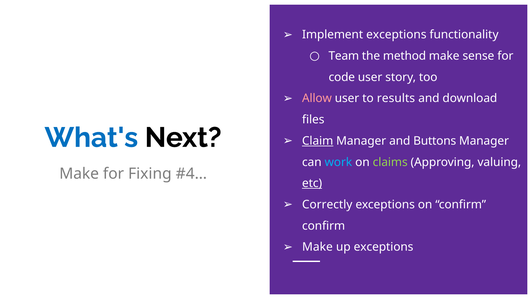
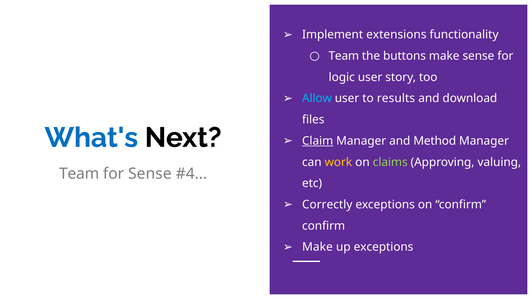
Implement exceptions: exceptions -> extensions (396, 35)
method: method -> buttons (405, 56)
code: code -> logic (342, 77)
Allow colour: pink -> light blue (317, 99)
Buttons: Buttons -> Method (435, 141)
work colour: light blue -> yellow (338, 162)
Make: Make -> Team (79, 174)
for Fixing: Fixing -> Sense (150, 174)
etc underline: present -> none (312, 184)
